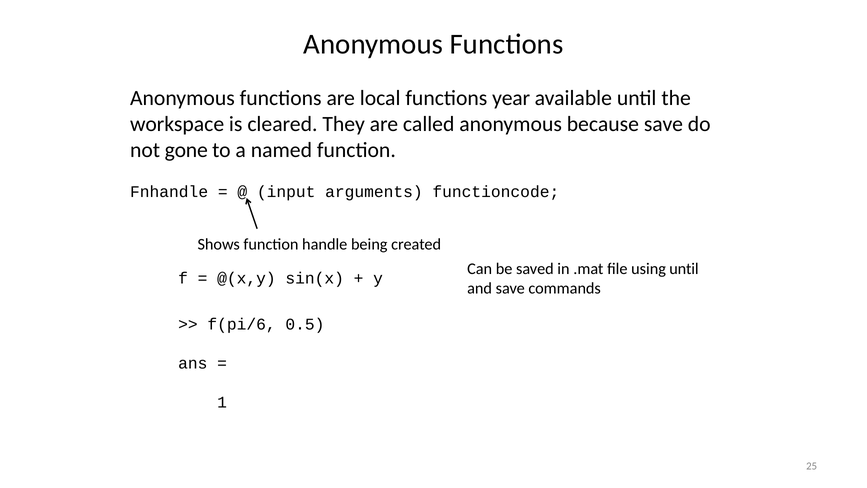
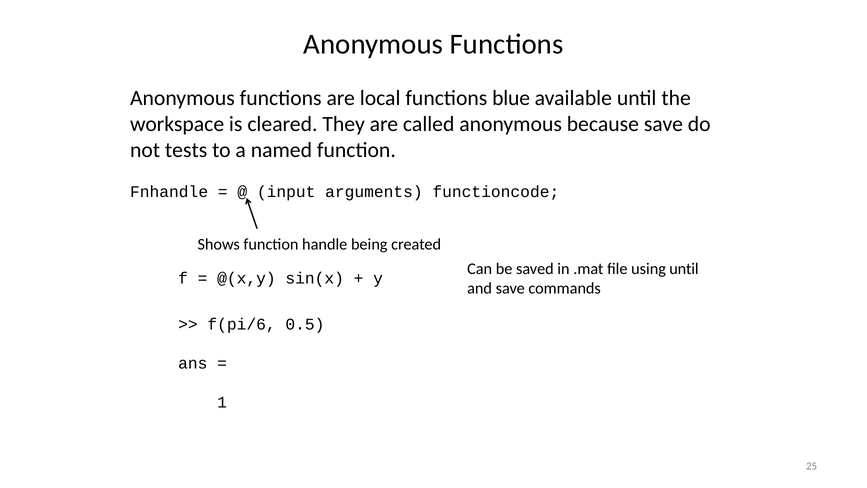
year: year -> blue (511, 98)
gone: gone -> tests (186, 150)
